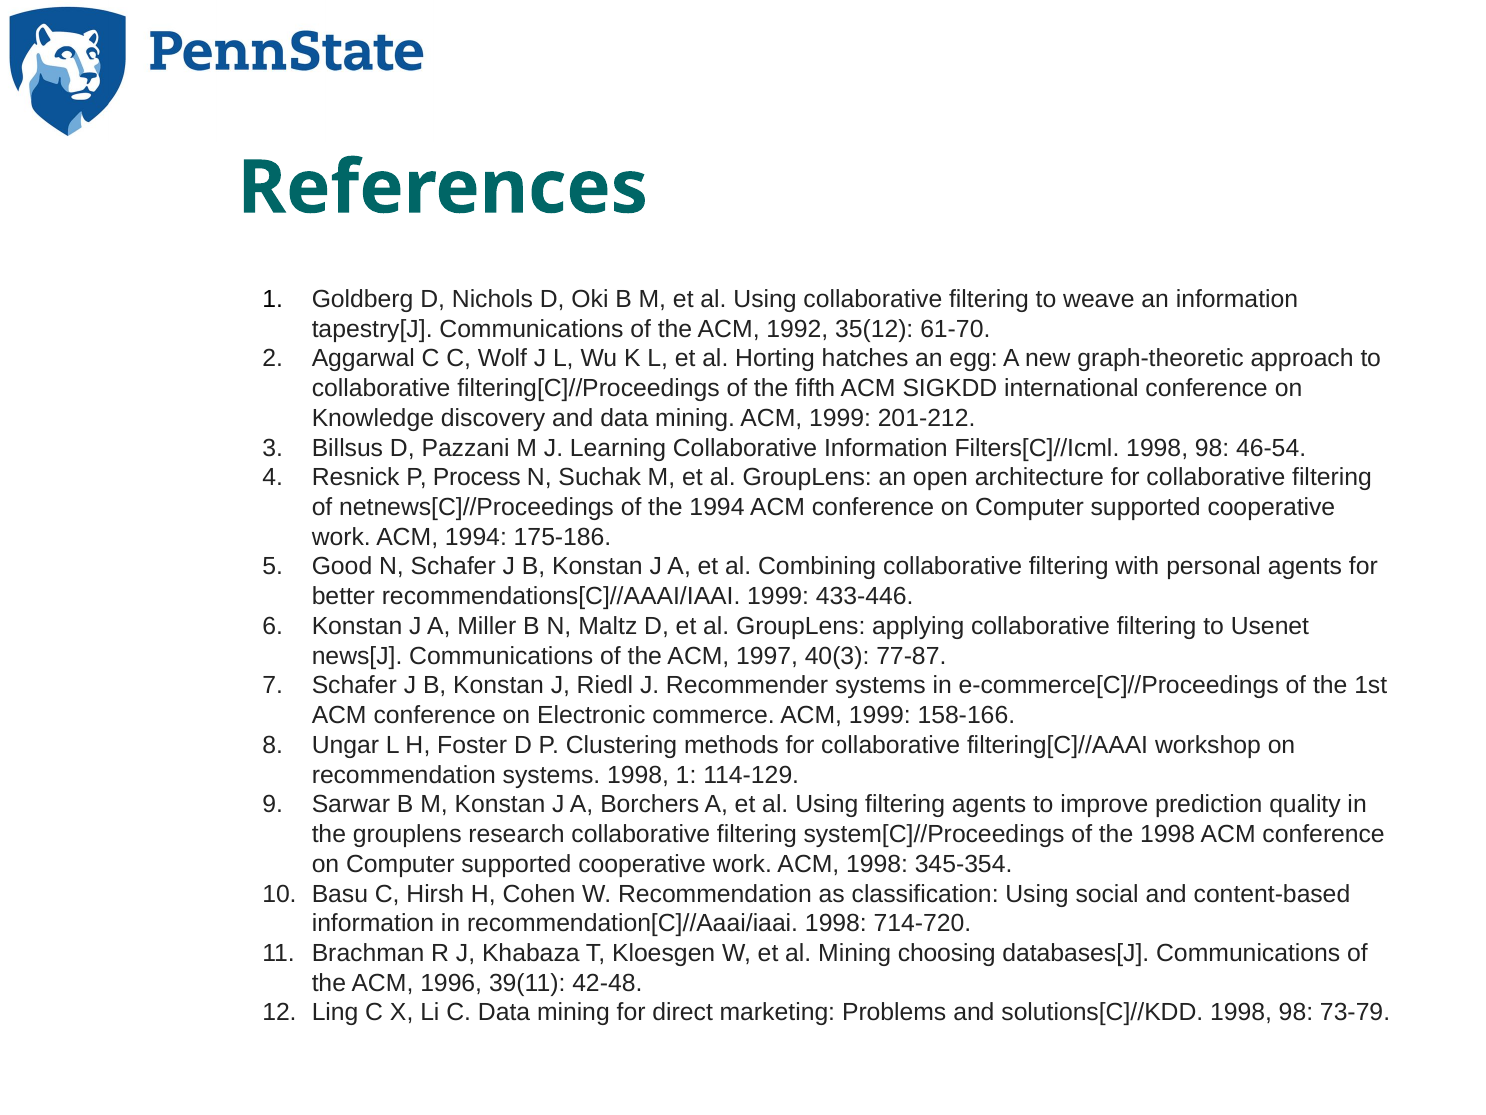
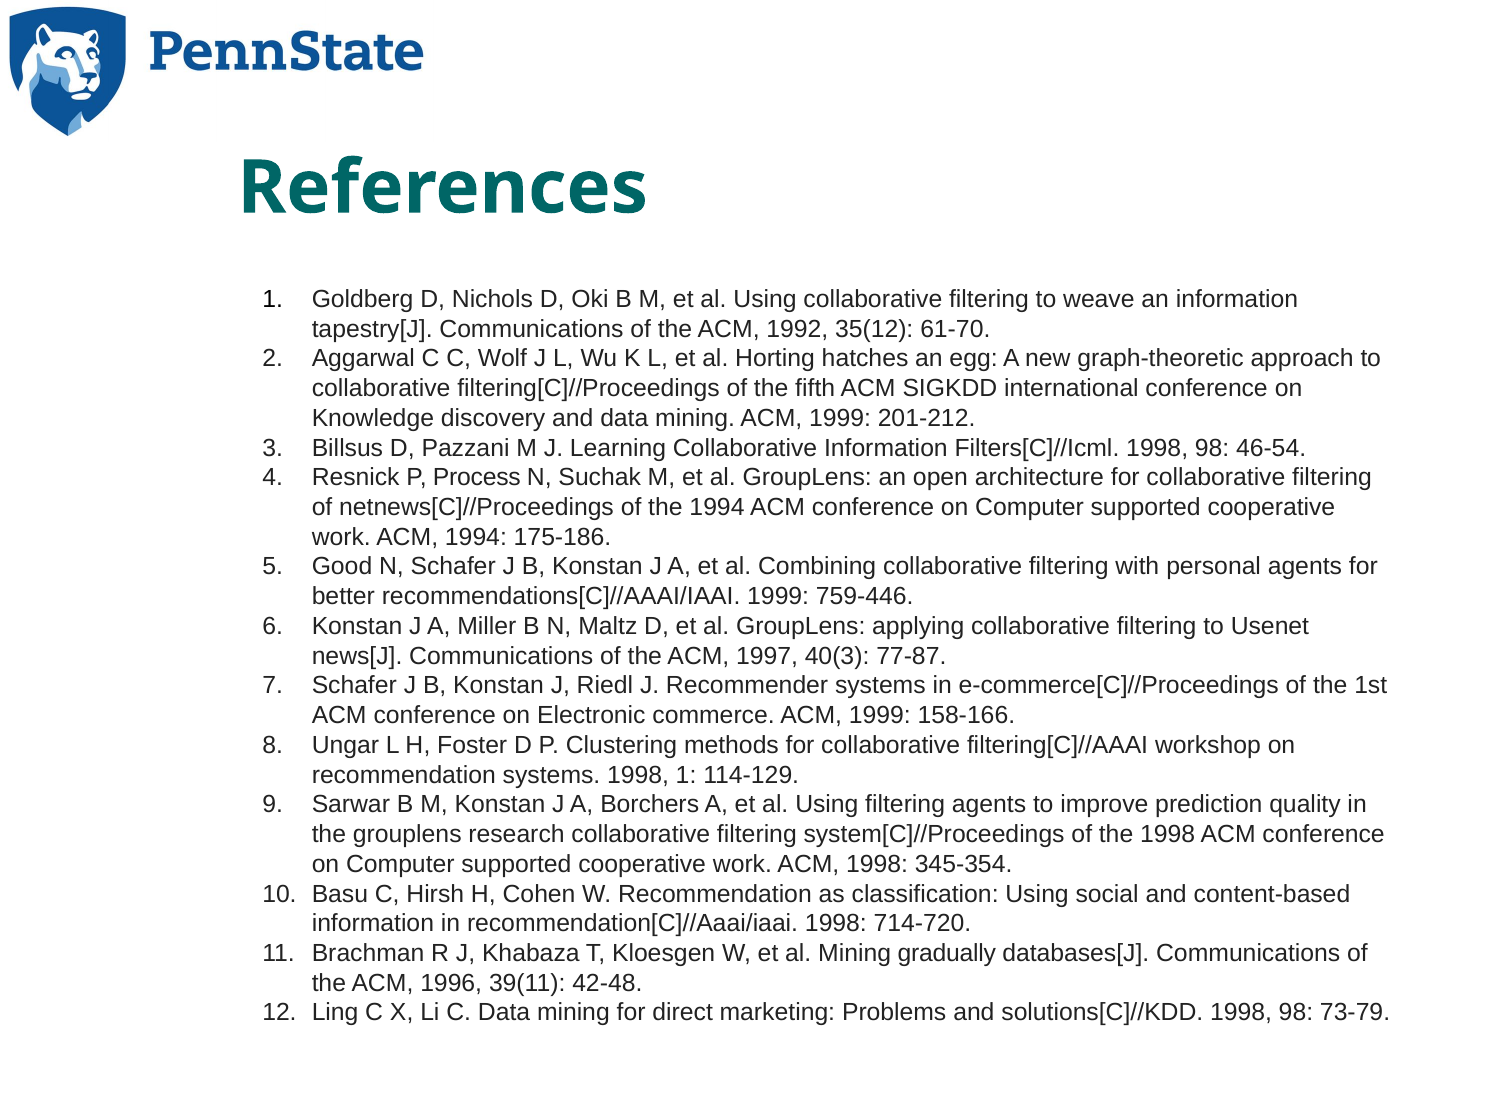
433-446: 433-446 -> 759-446 (865, 596)
choosing: choosing -> gradually (947, 953)
